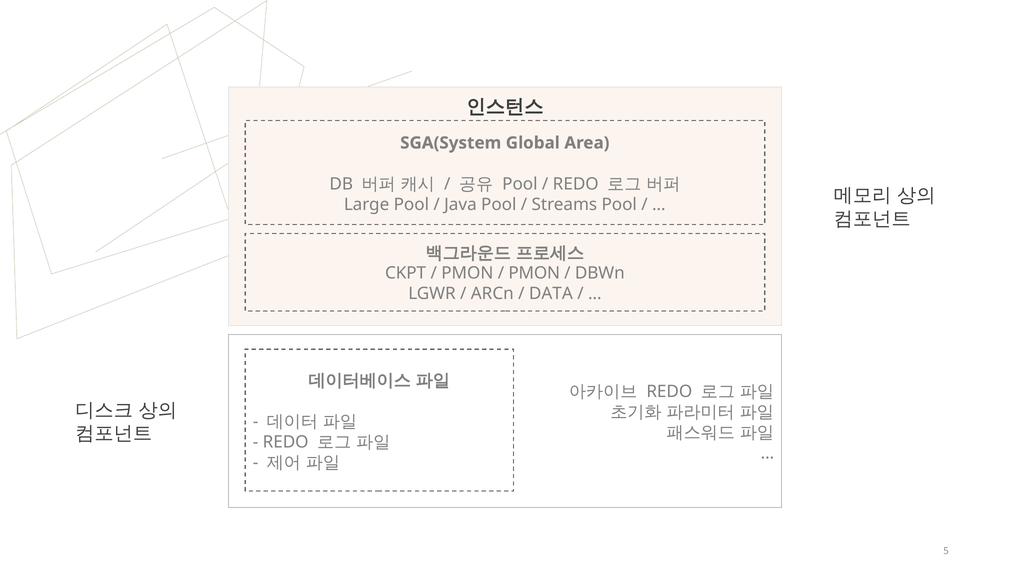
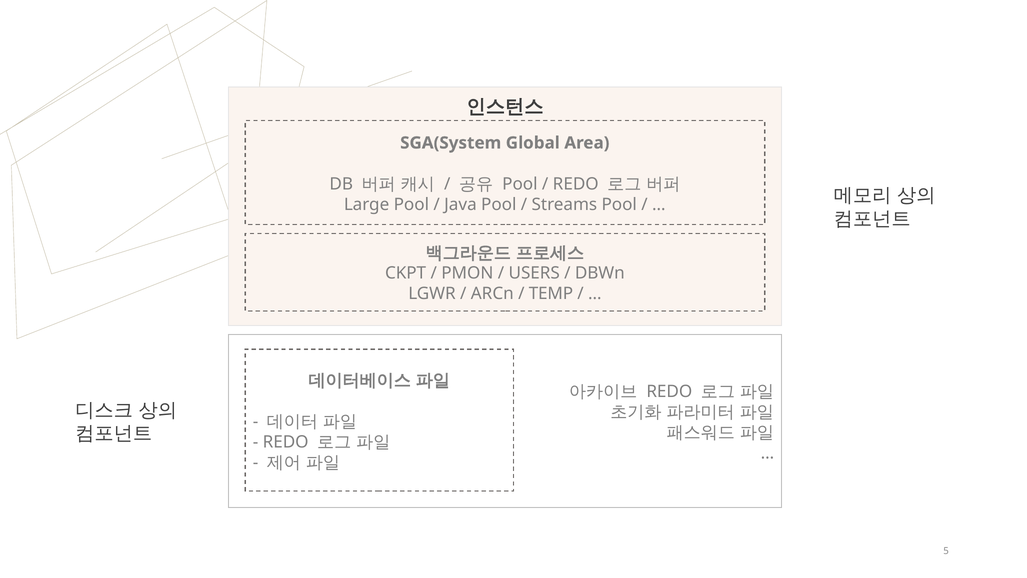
PMON: PMON -> USERS (534, 273)
DATA: DATA -> TEMP (551, 294)
